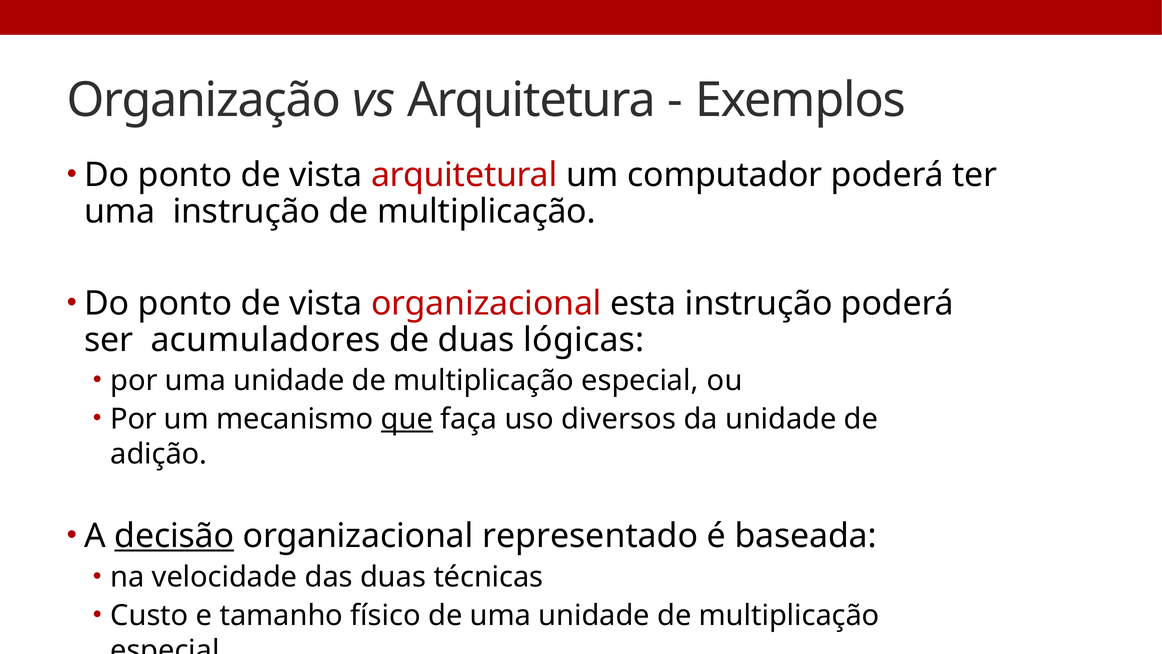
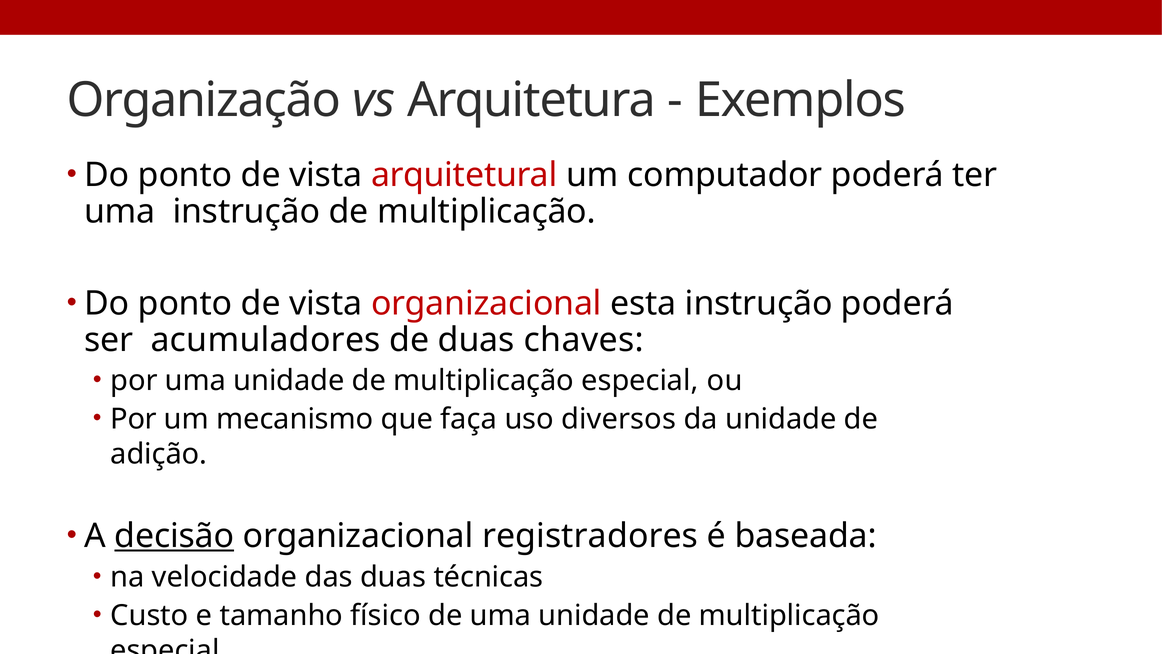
lógicas: lógicas -> chaves (584, 340)
que underline: present -> none (407, 419)
representado: representado -> registradores (590, 536)
